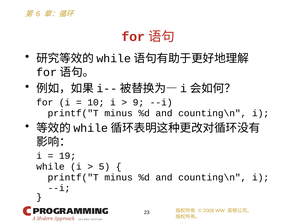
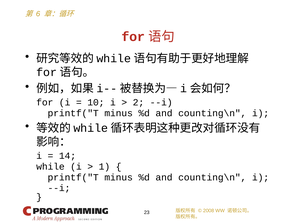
9: 9 -> 2 (138, 102)
19: 19 -> 14 (67, 156)
5: 5 -> 1 (104, 167)
